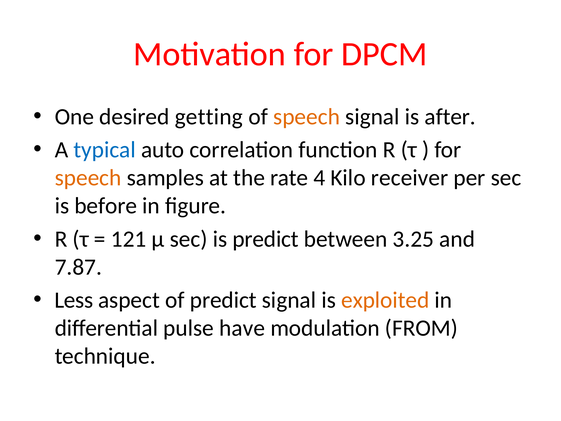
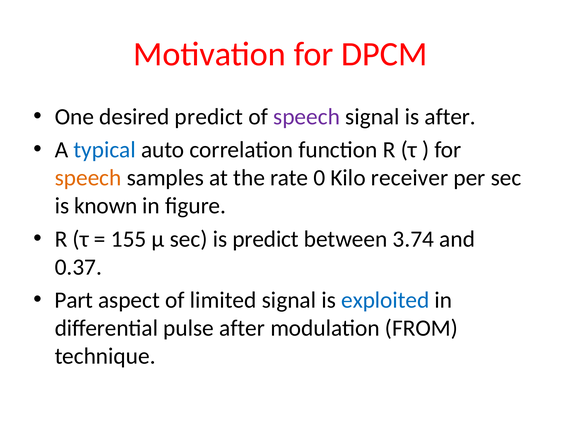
desired getting: getting -> predict (209, 117)
speech colour: orange -> purple (307, 117)
4: 4 -> 0 (319, 178)
before: before -> known (106, 206)
121: 121 -> 155 (129, 239)
3.25: 3.25 -> 3.74 (413, 239)
7.87: 7.87 -> 0.37 (78, 267)
Less: Less -> Part (74, 300)
of predict: predict -> limited (223, 300)
exploited colour: orange -> blue (385, 300)
pulse have: have -> after (242, 328)
